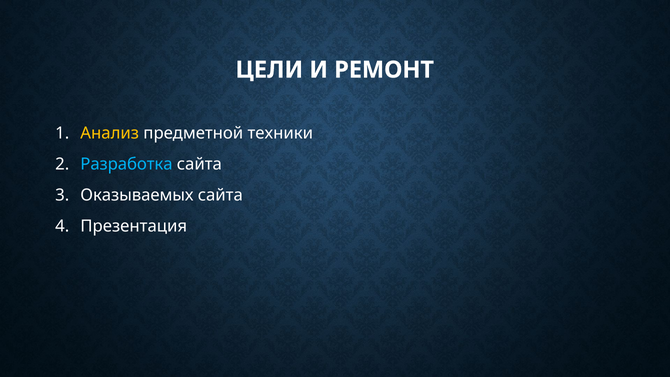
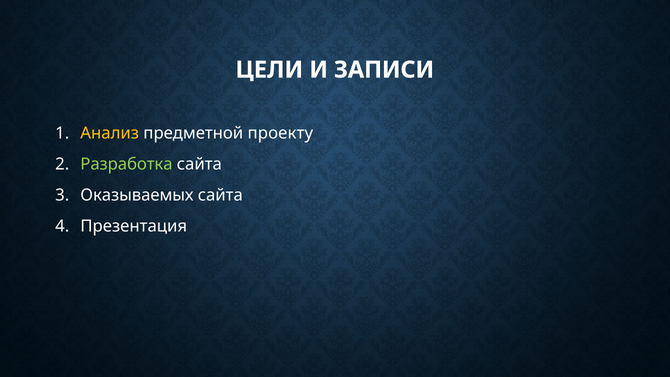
РЕМОНТ: РЕМОНТ -> ЗАПИСИ (384, 70)
техники: техники -> проекту (280, 133)
Разработка colour: light blue -> light green (126, 164)
